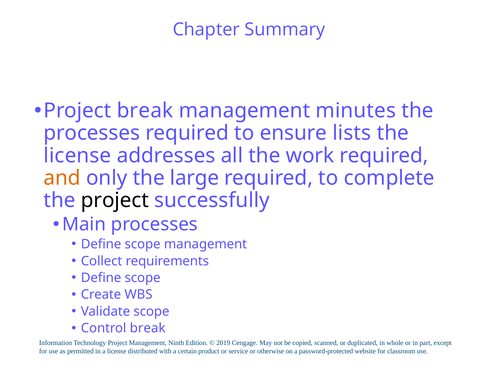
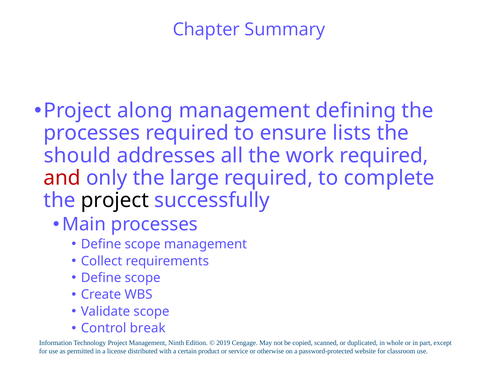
Project break: break -> along (145, 110)
minutes: minutes -> defining (356, 110)
license: license -> should (77, 155)
and colour: orange -> red (62, 178)
